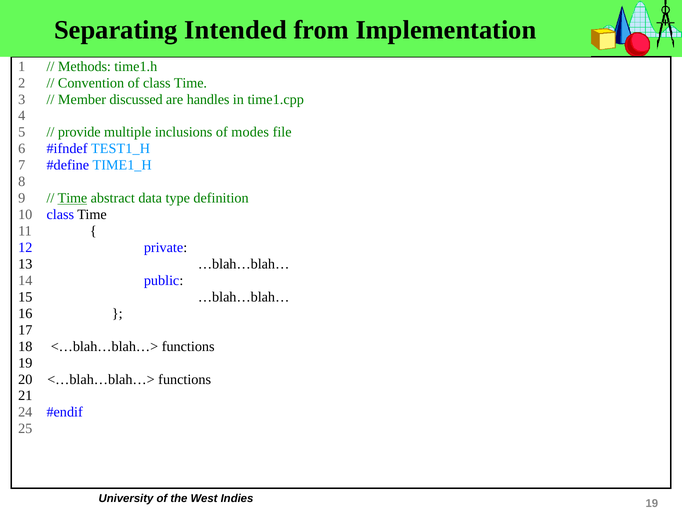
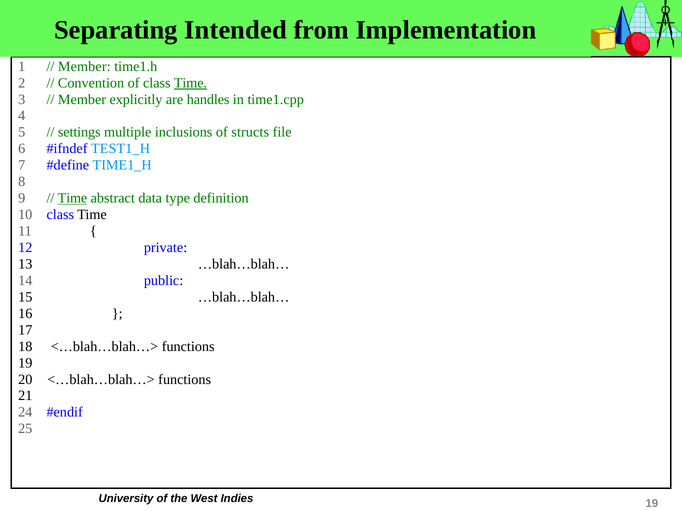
Methods: Methods -> Member (84, 66)
Time underline: none -> present (190, 83)
discussed: discussed -> explicitly (136, 99)
provide: provide -> settings (79, 132)
modes: modes -> structs (250, 132)
